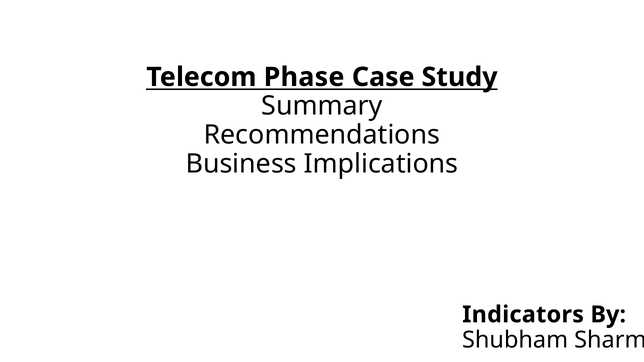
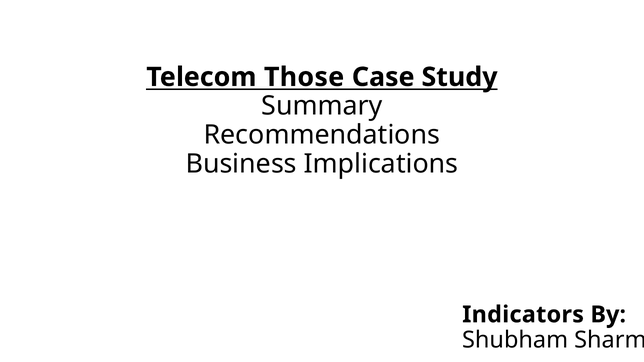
Phase: Phase -> Those (304, 77)
